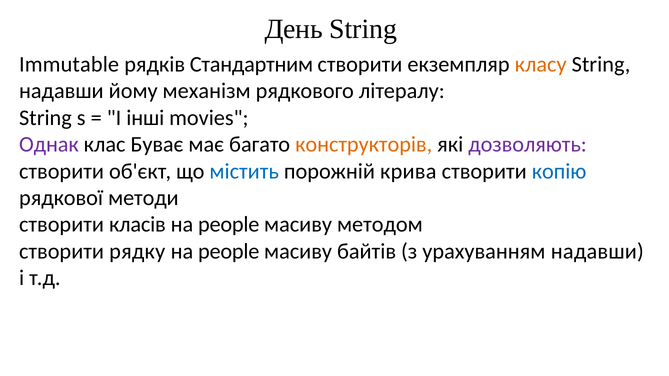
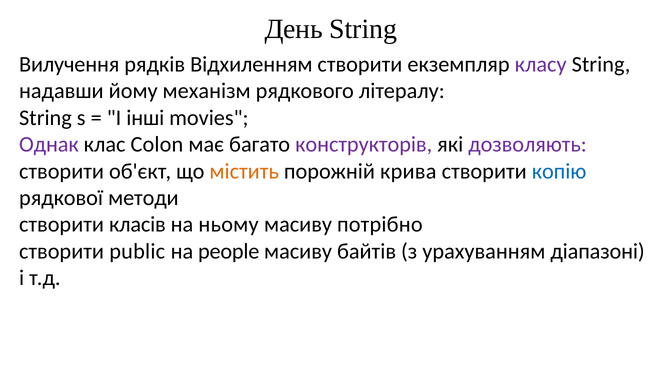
Immutable: Immutable -> Вилучення (69, 64)
Стандартним: Стандартним -> Відхиленням (251, 64)
класу colour: orange -> purple (541, 64)
Буває: Буває -> Colon (157, 145)
конструкторів colour: orange -> purple (364, 145)
містить colour: blue -> orange (244, 171)
people: people -> ньому (229, 225)
методом: методом -> потрібно (380, 225)
рядку: рядку -> public (137, 252)
урахуванням надавши: надавши -> діапазоні (598, 252)
